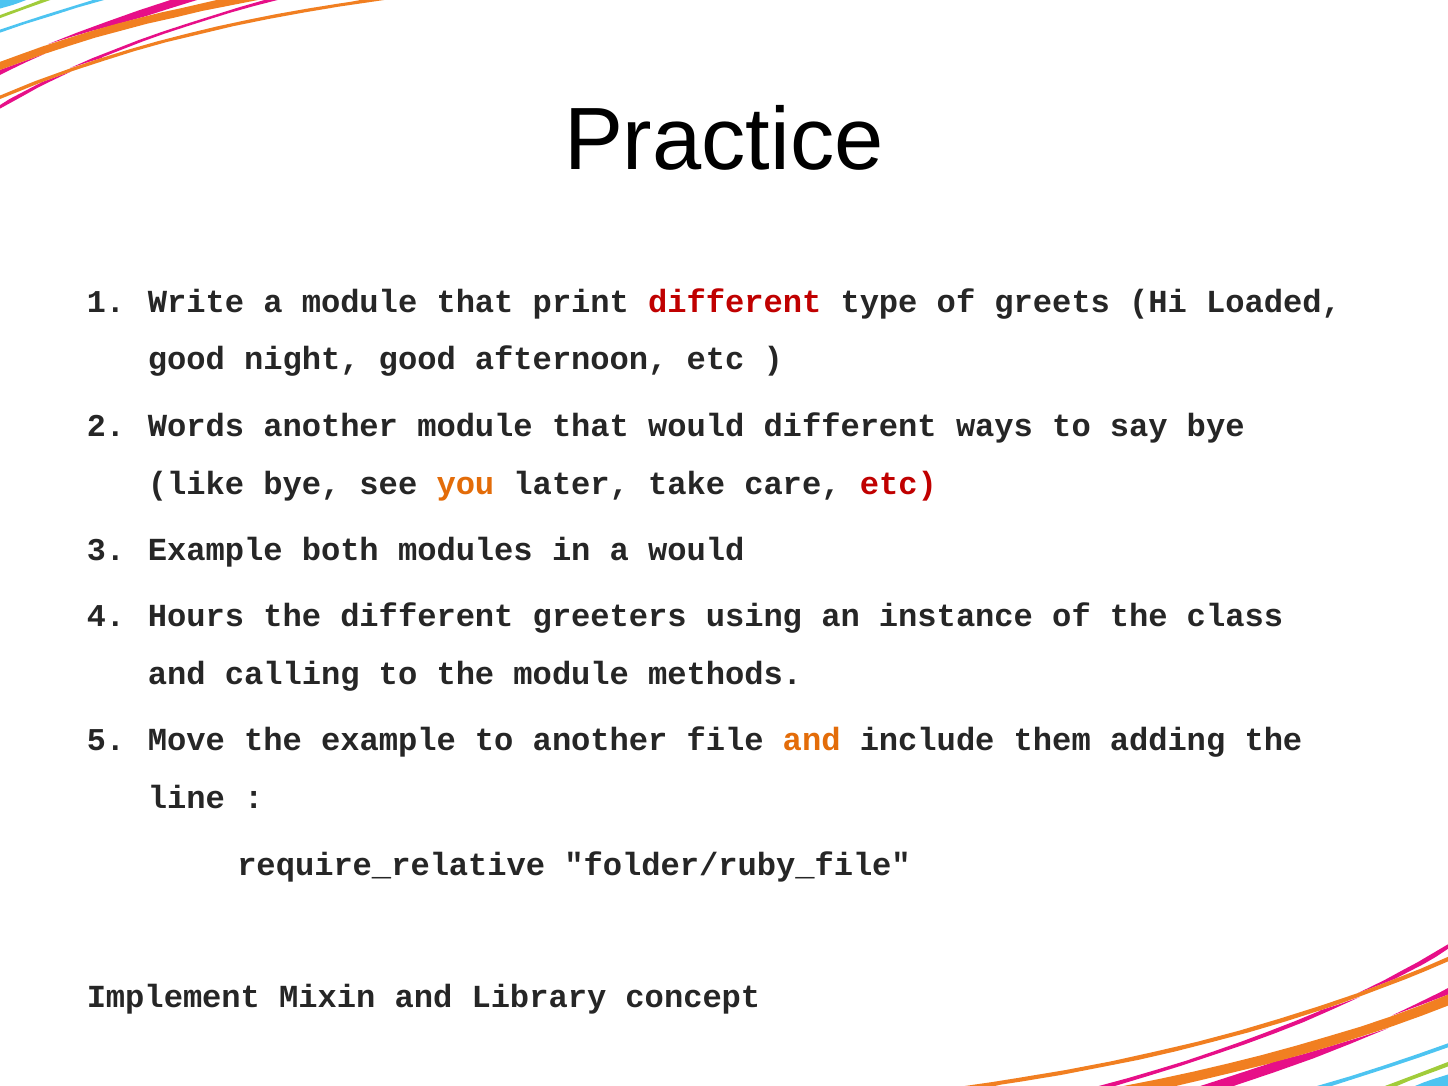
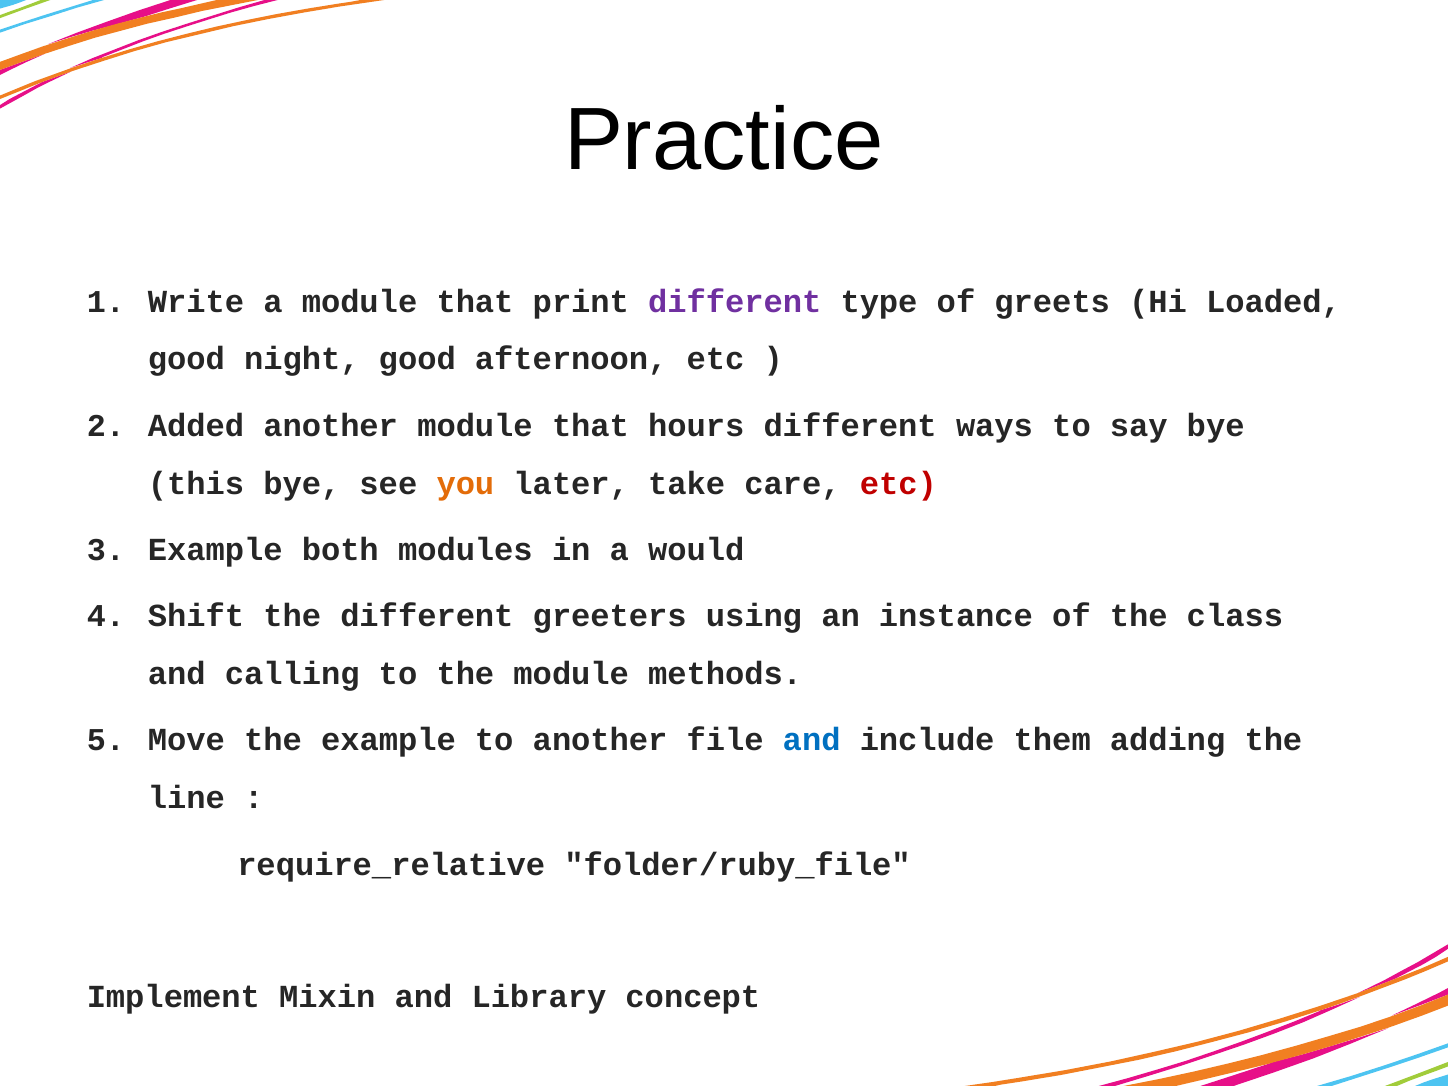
different colour: red -> purple (735, 301)
Words: Words -> Added (196, 426)
that would: would -> hours (696, 426)
like: like -> this (196, 483)
Hours: Hours -> Shift (196, 616)
and colour: orange -> blue (812, 740)
